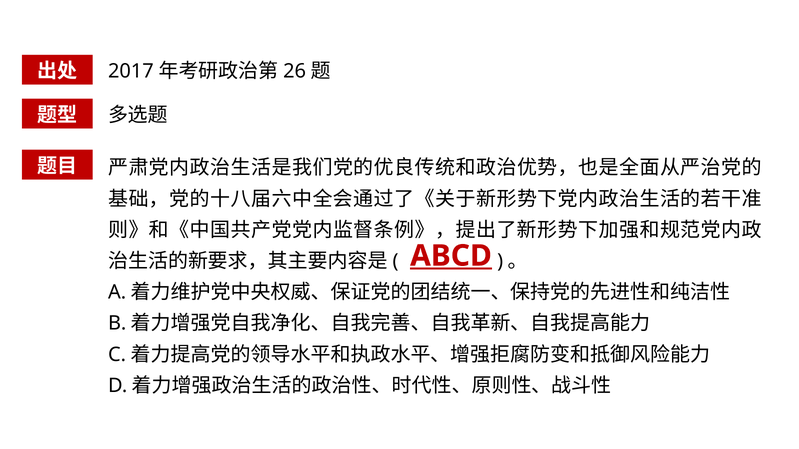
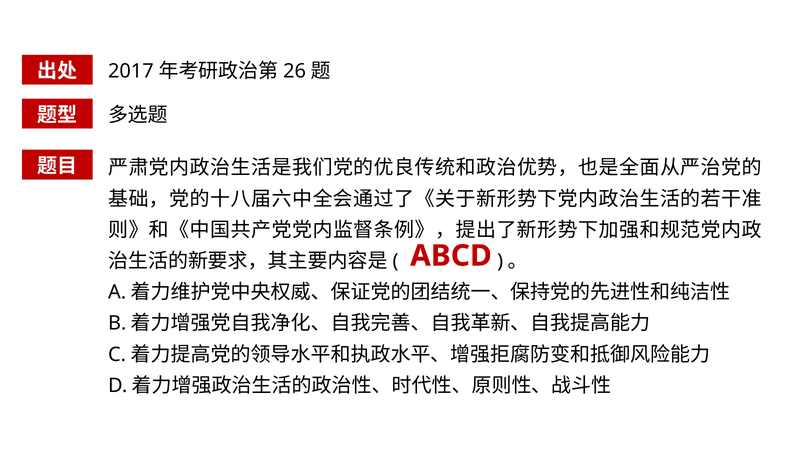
ABCD underline: present -> none (451, 256)
